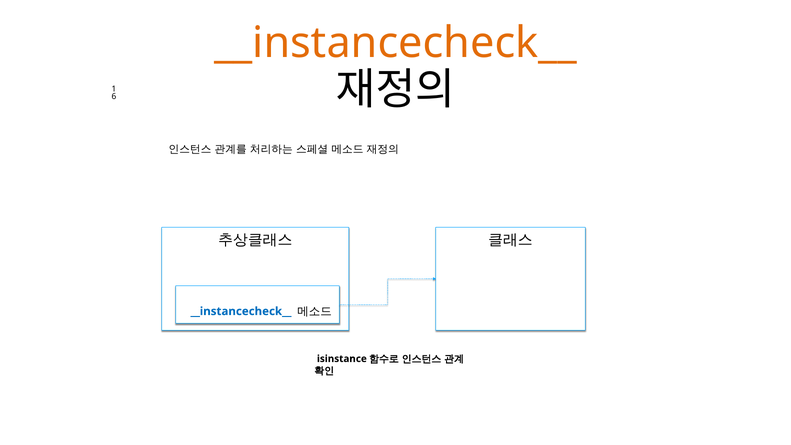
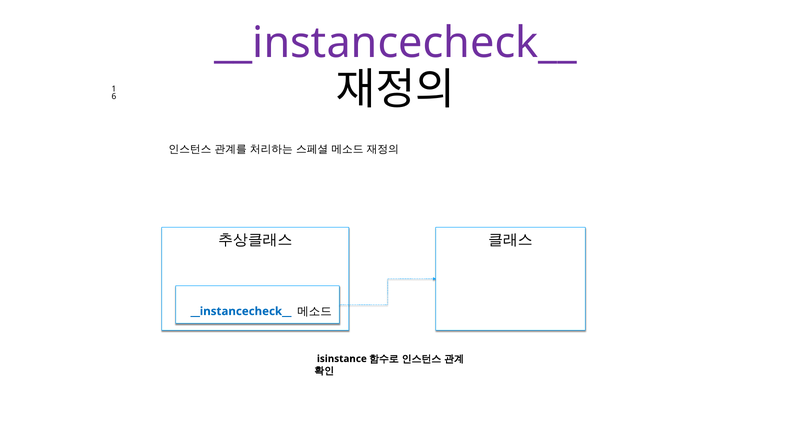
__instancecheck__ colour: orange -> purple (395, 43)
